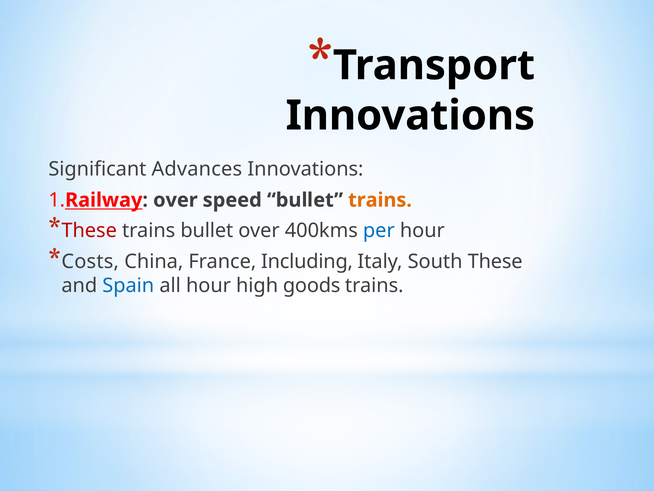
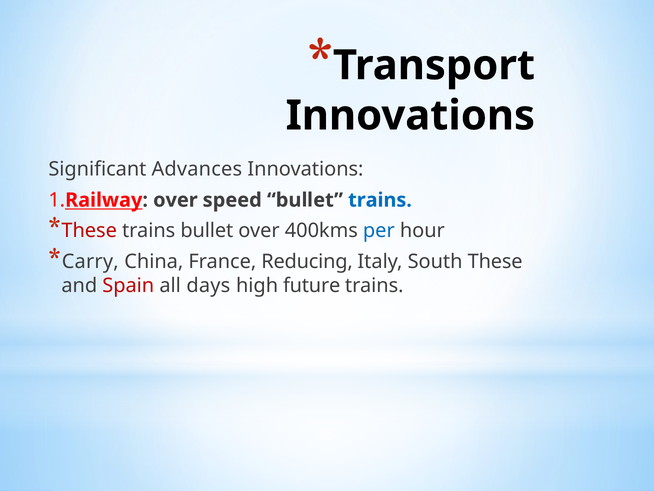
trains colour: orange -> blue (380, 200)
Costs: Costs -> Carry (90, 261)
Including: Including -> Reducing (307, 261)
Spain colour: blue -> red (128, 285)
all hour: hour -> days (208, 285)
goods: goods -> future (312, 285)
